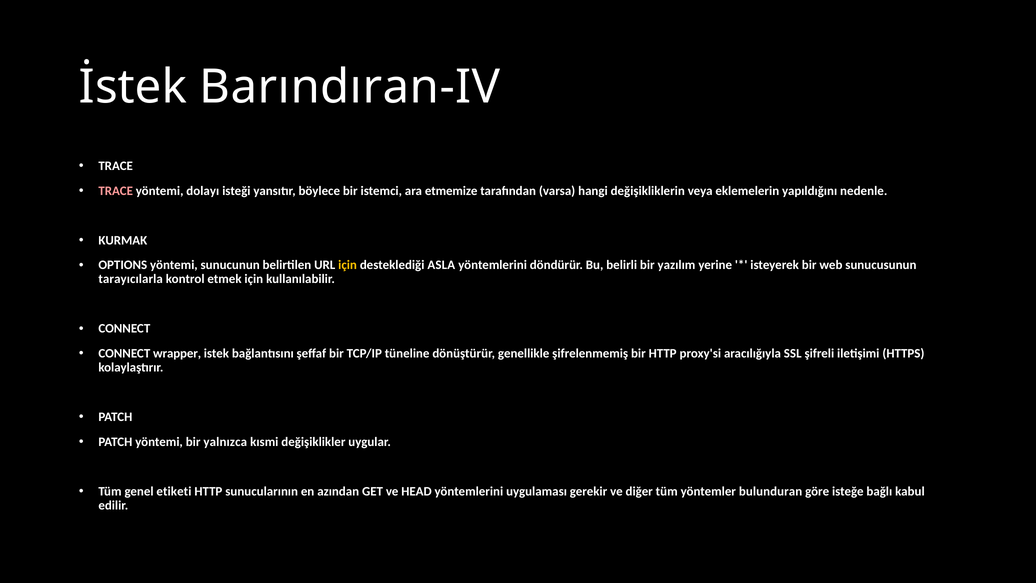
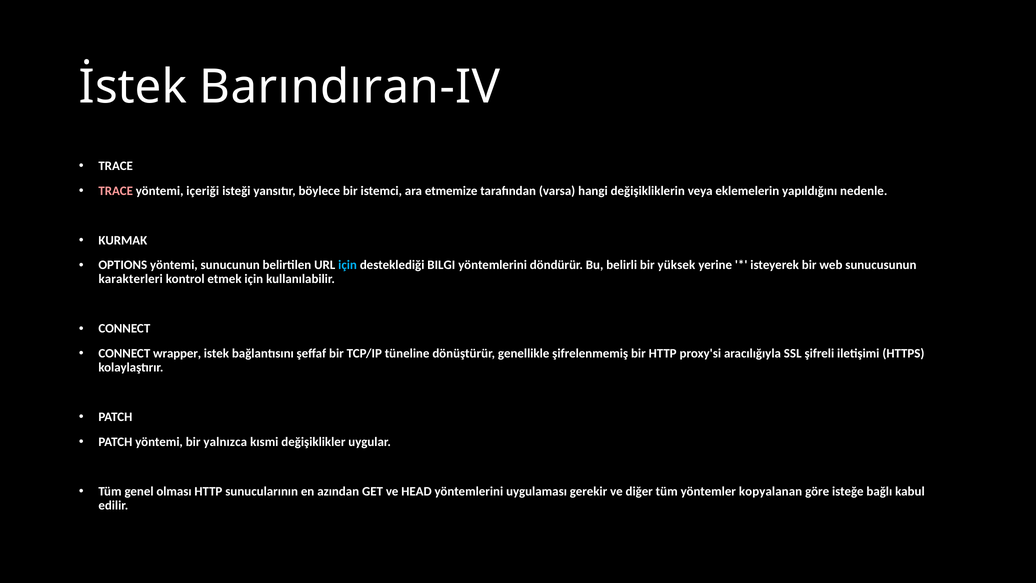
dolayı: dolayı -> içeriği (203, 191)
için colour: yellow -> light blue (348, 265)
ASLA: ASLA -> BILGI (441, 265)
yazılım: yazılım -> yüksek (676, 265)
tarayıcılarla: tarayıcılarla -> karakterleri (131, 279)
etiketi: etiketi -> olması (174, 491)
bulunduran: bulunduran -> kopyalanan (771, 491)
